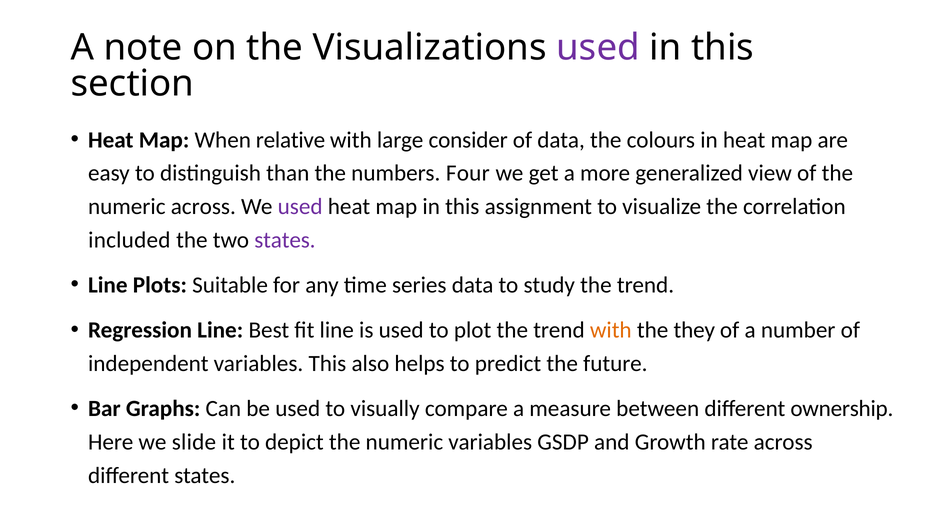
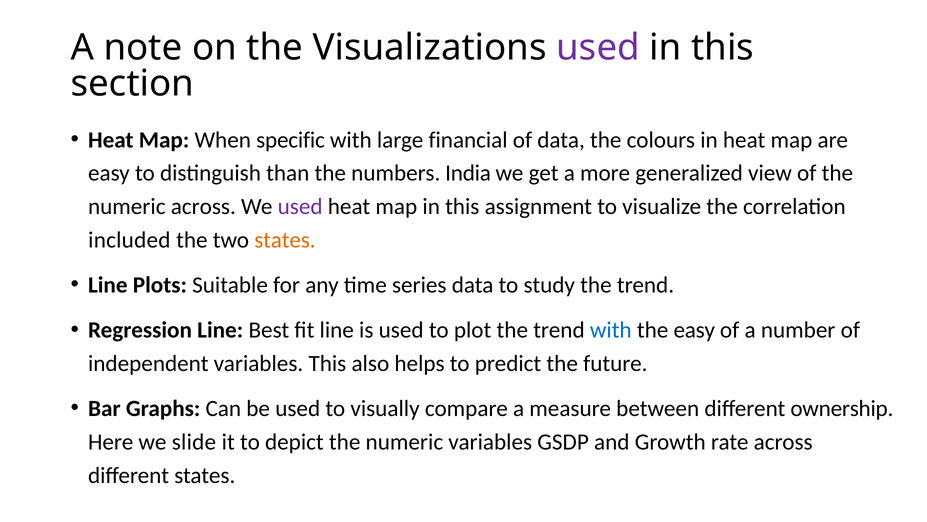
relative: relative -> specific (291, 140)
consider: consider -> financial (468, 140)
Four: Four -> India (468, 173)
states colour: purple -> orange (285, 240)
with colour: orange -> blue (611, 330)
the they: they -> easy (694, 330)
